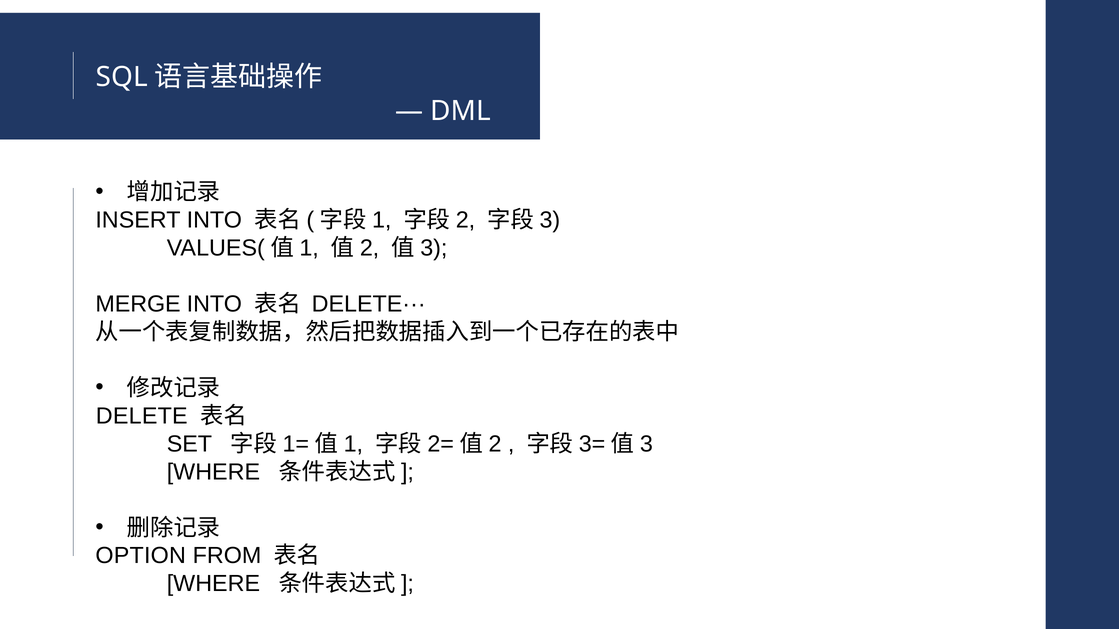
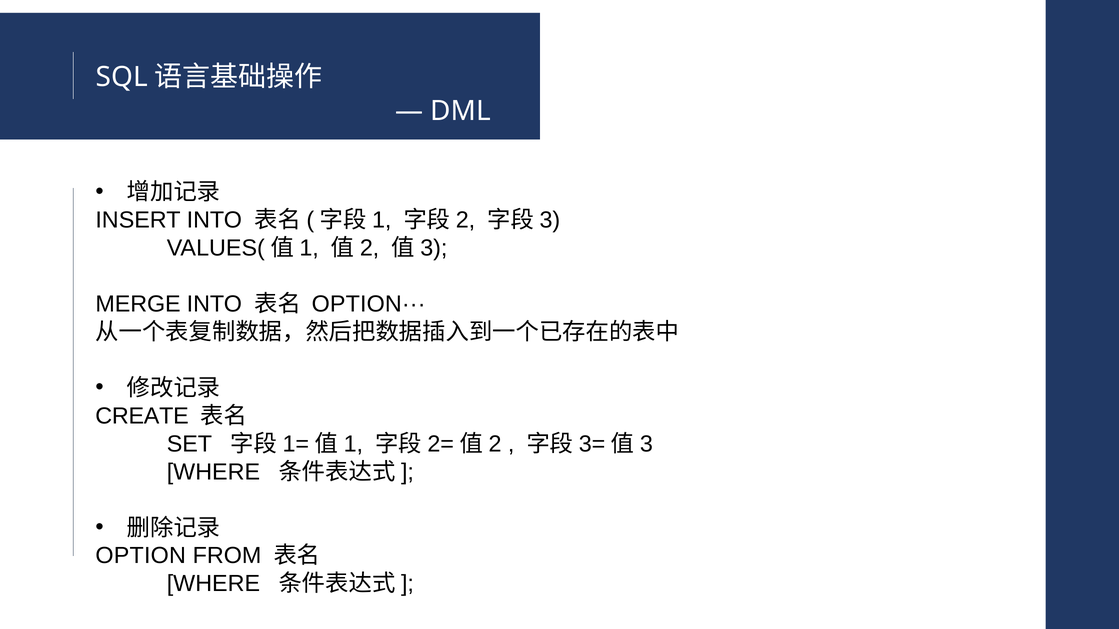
DELETE···: DELETE··· -> OPTION··· (369, 304)
DELETE: DELETE -> CREATE (142, 416)
